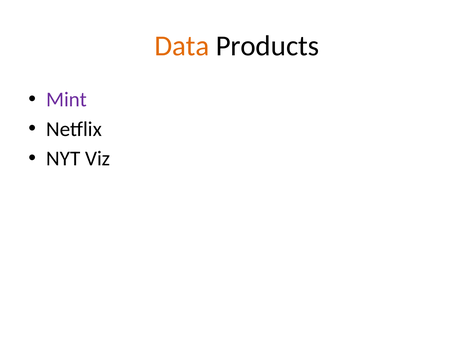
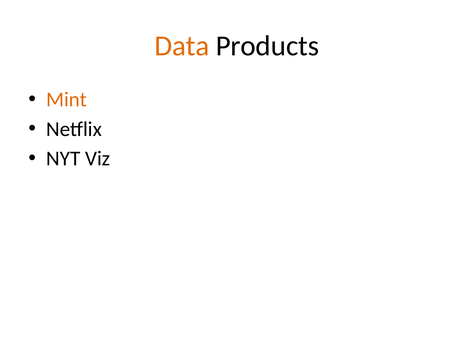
Mint colour: purple -> orange (67, 99)
